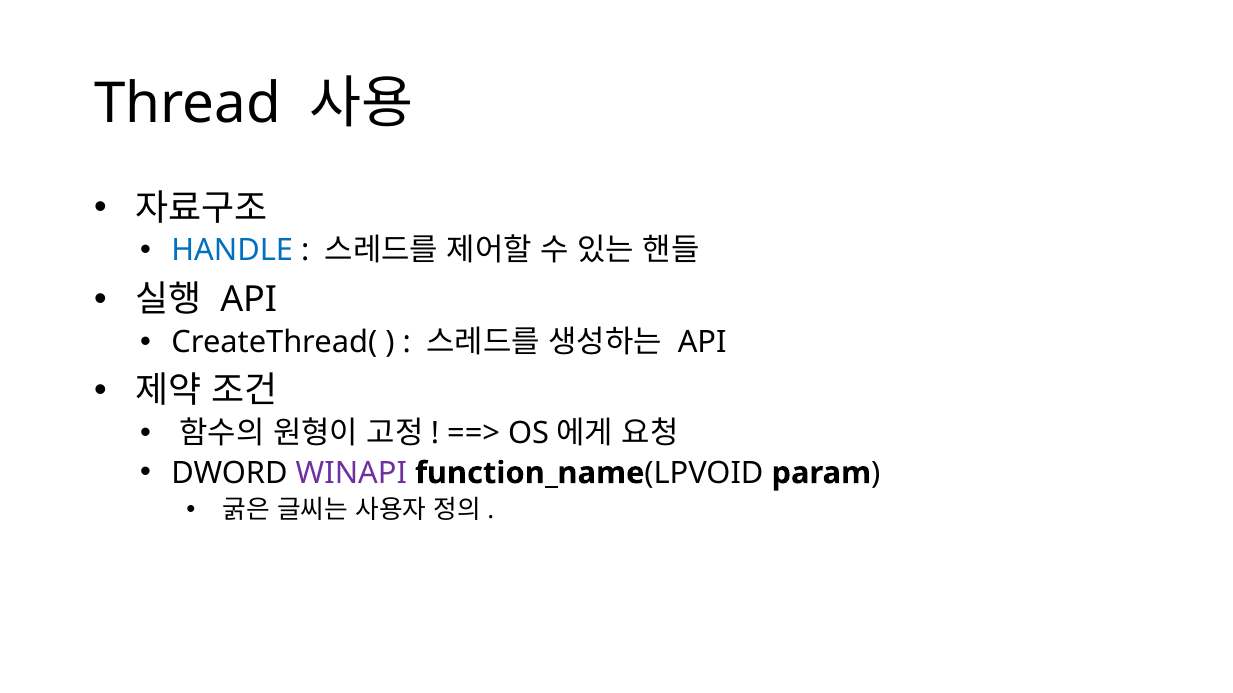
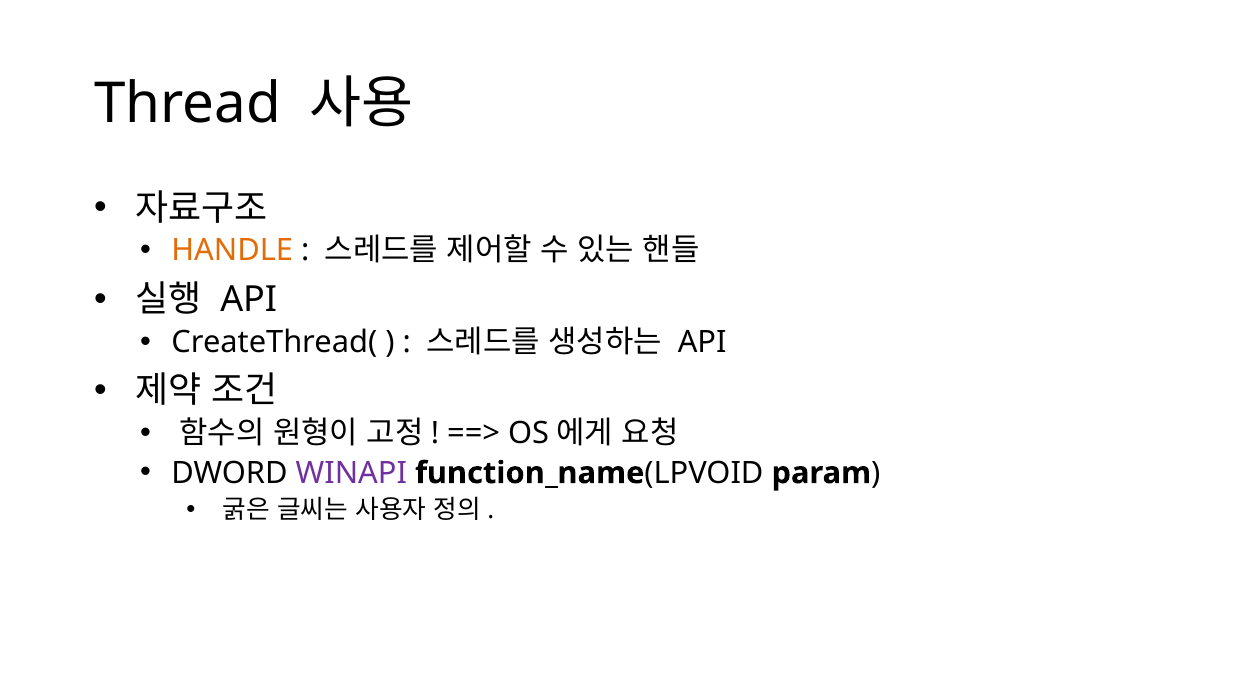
HANDLE colour: blue -> orange (232, 251)
